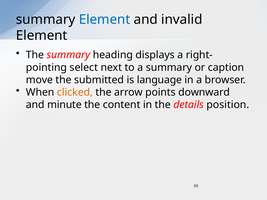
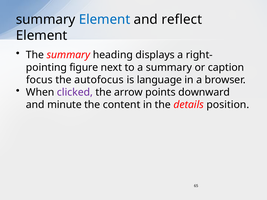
invalid: invalid -> reflect (182, 19)
select: select -> figure (84, 67)
move: move -> focus (39, 80)
submitted: submitted -> autofocus (99, 80)
clicked colour: orange -> purple (75, 92)
